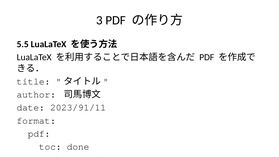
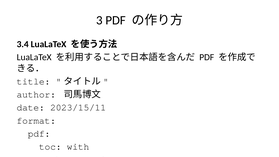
5.5: 5.5 -> 3.4 (23, 44)
2023/91/11: 2023/91/11 -> 2023/15/11 (78, 107)
toc done: done -> with (78, 147)
